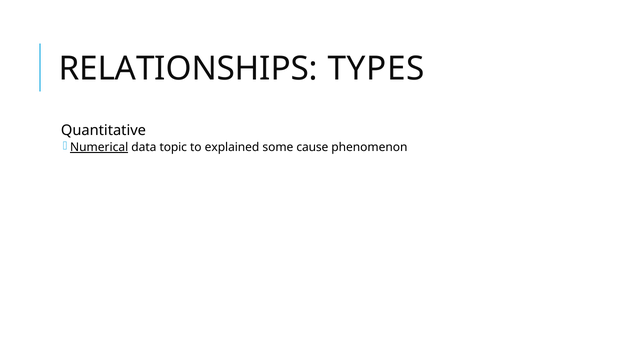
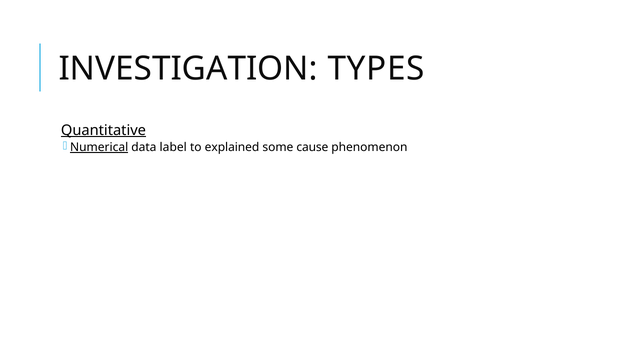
RELATIONSHIPS: RELATIONSHIPS -> INVESTIGATION (188, 69)
Quantitative underline: none -> present (103, 130)
topic: topic -> label (173, 147)
